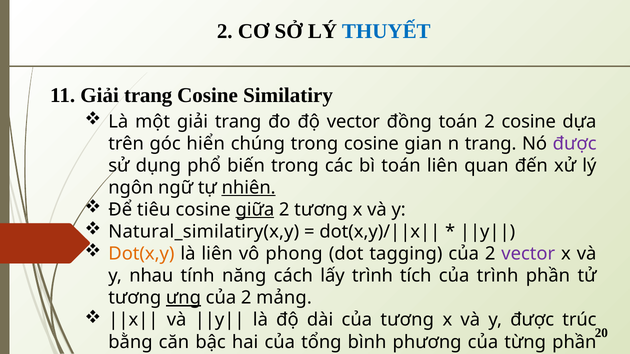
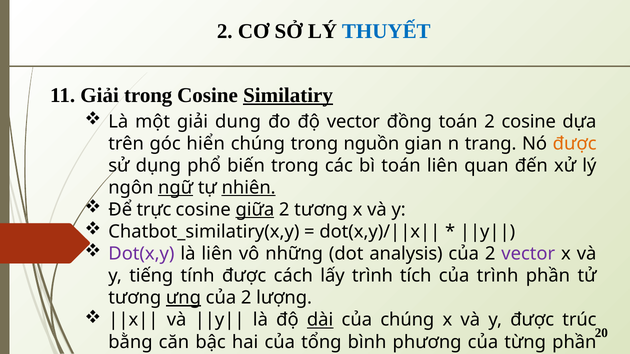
11 Giải trang: trang -> trong (148, 95)
Similatiry underline: none -> present (288, 95)
một giải trang: trang -> dung (238, 122)
trong cosine: cosine -> nguồn (371, 144)
được colour: purple -> orange (575, 144)
ngữ underline: none -> present (176, 188)
tiêu: tiêu -> trực (154, 210)
Natural_similatiry(x,y: Natural_similatiry(x,y -> Chatbot_similatiry(x,y (204, 232)
Dot(x,y colour: orange -> purple (141, 254)
phong: phong -> những (294, 254)
tagging: tagging -> analysis (406, 254)
nhau: nhau -> tiếng (151, 276)
tính năng: năng -> được (244, 276)
mảng: mảng -> lượng (284, 298)
dài underline: none -> present (320, 320)
của tương: tương -> chúng (407, 320)
